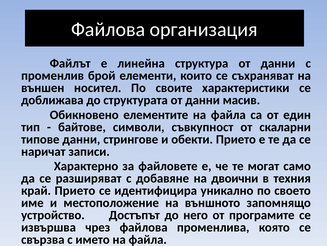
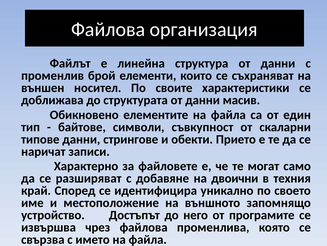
край Прието: Прието -> Според (75, 190)
